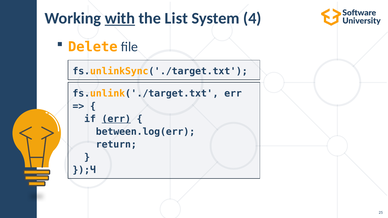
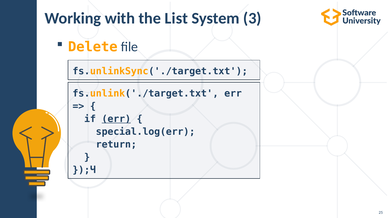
with underline: present -> none (120, 18)
4: 4 -> 3 (252, 18)
between.log(err: between.log(err -> special.log(err (145, 132)
